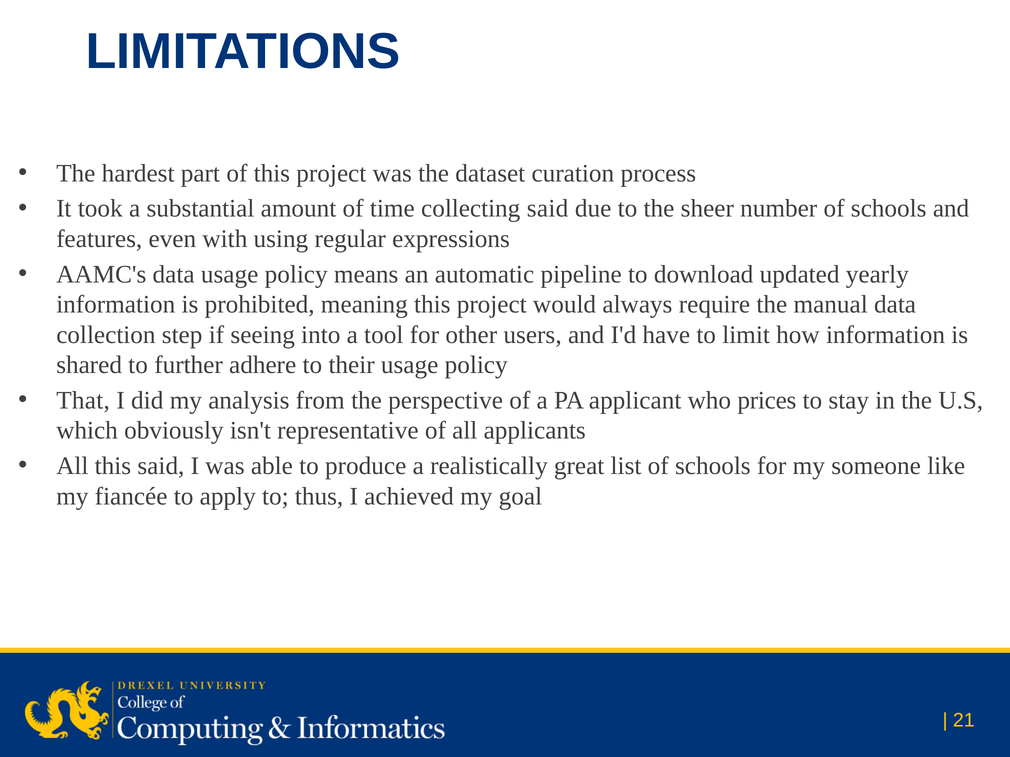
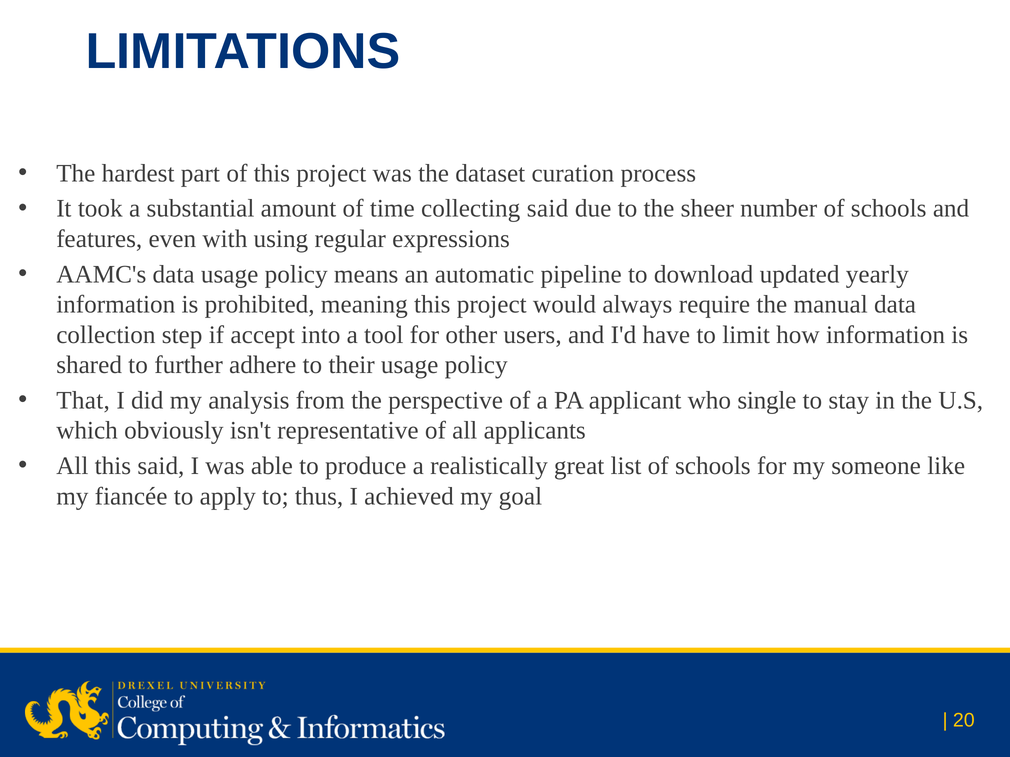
seeing: seeing -> accept (263, 335)
prices: prices -> single (767, 401)
21: 21 -> 20 (964, 721)
